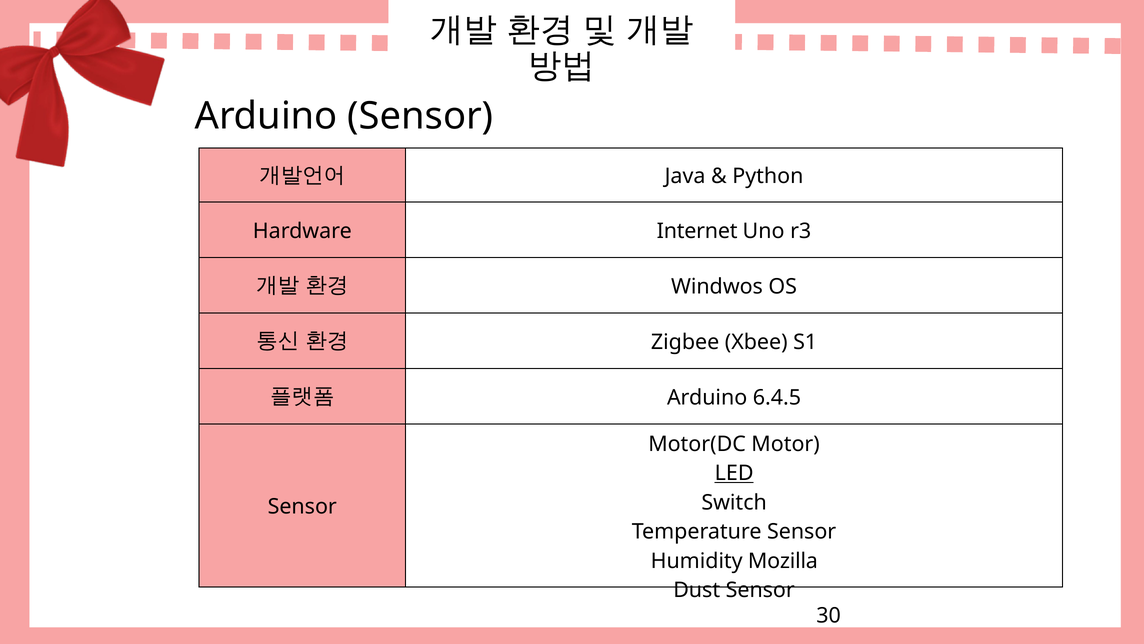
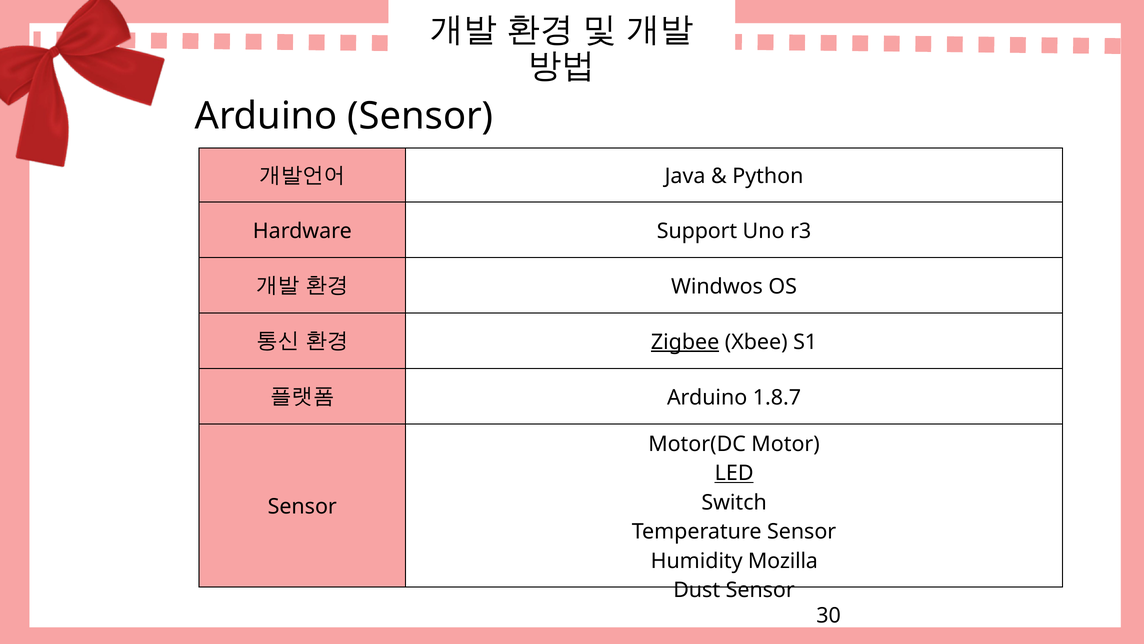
Internet: Internet -> Support (697, 231)
Zigbee underline: none -> present (685, 342)
6.4.5: 6.4.5 -> 1.8.7 (777, 397)
